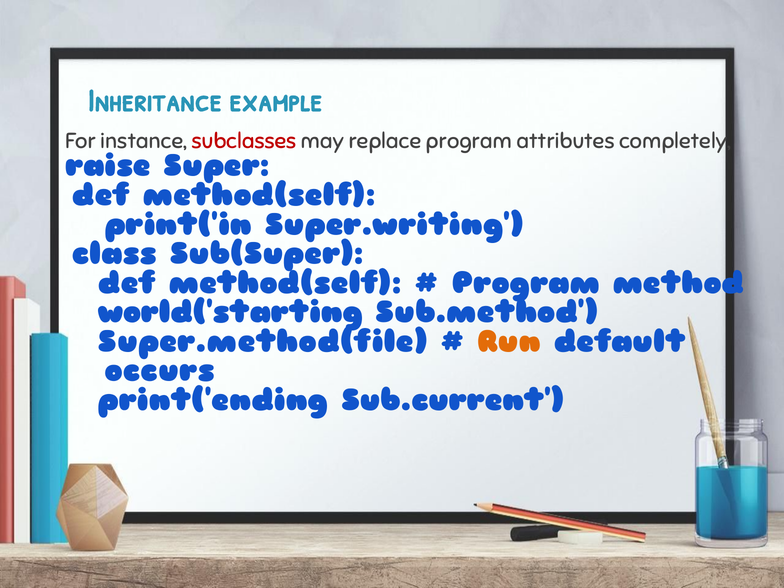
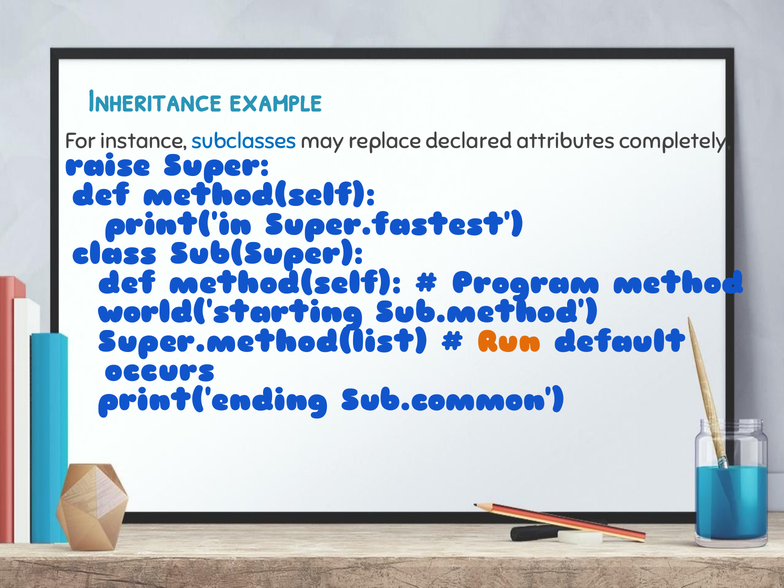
subclasses colour: red -> blue (244, 141)
replace program: program -> declared (469, 141)
Super.writing: Super.writing -> Super.fastest (394, 224)
Super.method(file: Super.method(file -> Super.method(list (263, 342)
Sub.current: Sub.current -> Sub.common (453, 400)
